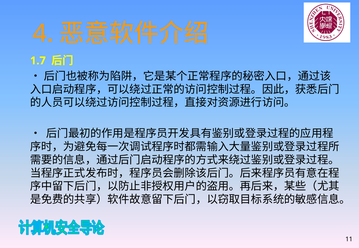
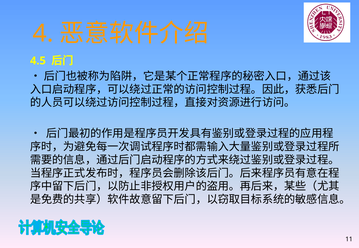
1.7: 1.7 -> 4.5 (38, 61)
